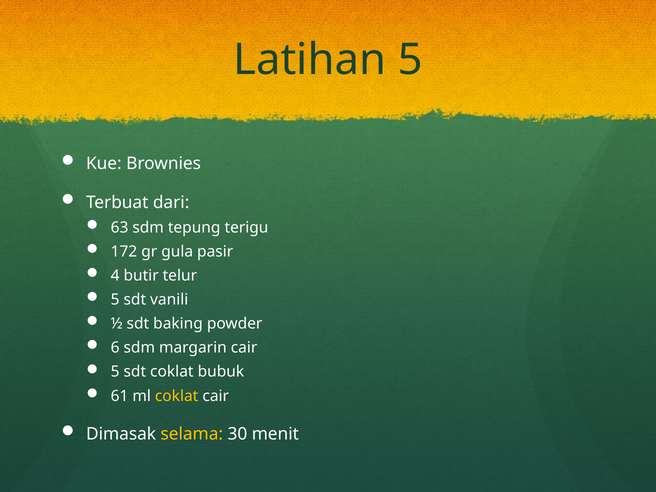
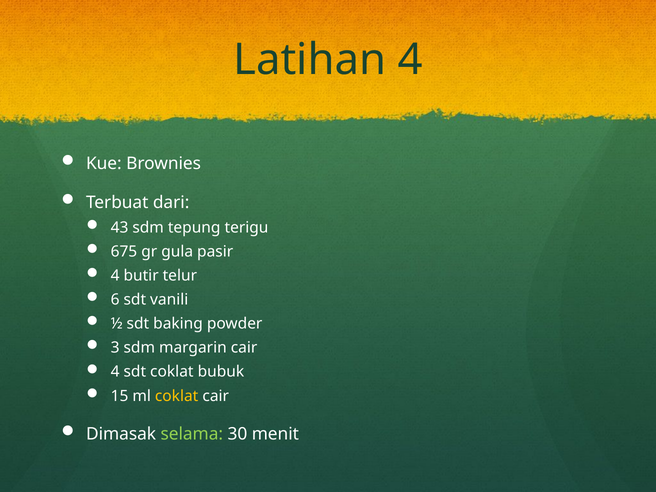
Latihan 5: 5 -> 4 (410, 60)
63: 63 -> 43 (120, 227)
172: 172 -> 675 (124, 252)
5: 5 -> 6 (115, 300)
6: 6 -> 3 (115, 348)
5: 5 -> 4 (115, 372)
61: 61 -> 15 (120, 396)
selama colour: yellow -> light green (192, 434)
